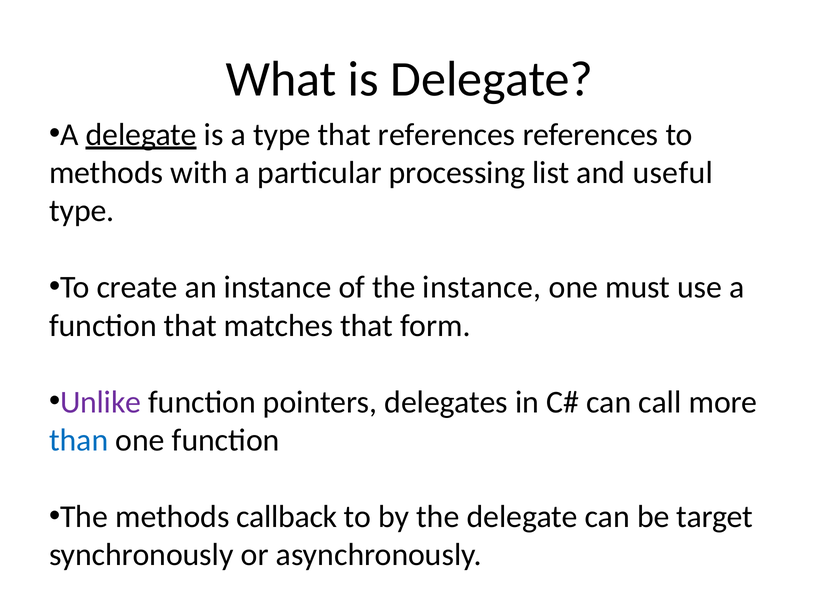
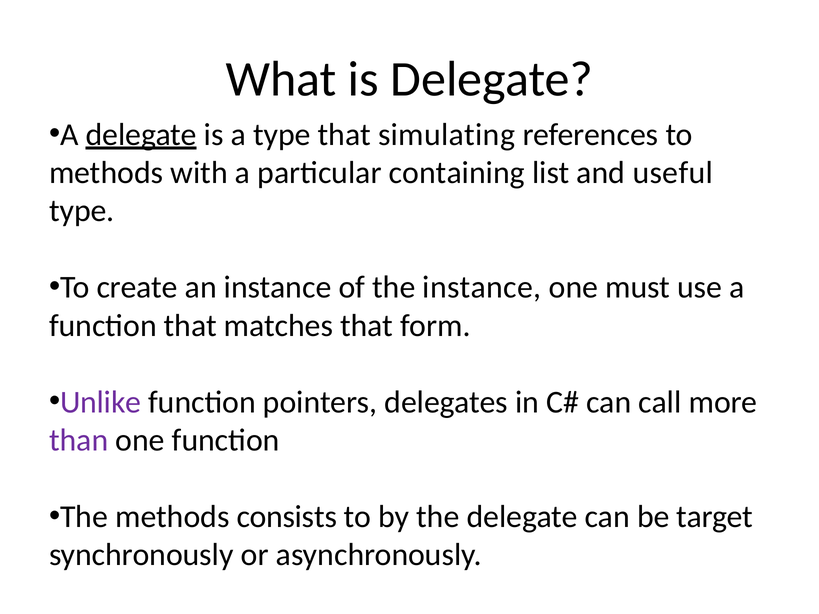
that references: references -> simulating (447, 135)
processing: processing -> containing (457, 173)
than colour: blue -> purple (79, 440)
callback: callback -> consists (287, 517)
